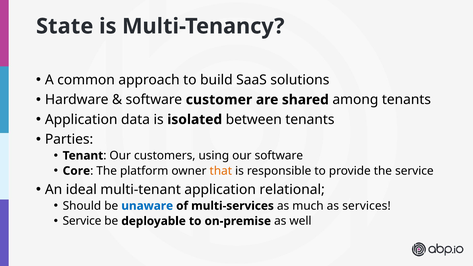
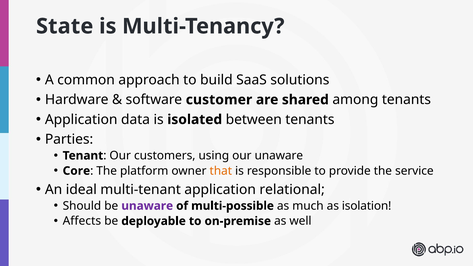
our software: software -> unaware (279, 156)
unaware colour: blue -> purple (147, 206)
multi-services: multi-services -> multi-possible (233, 206)
services: services -> isolation (367, 206)
Service: Service -> Affects (82, 221)
